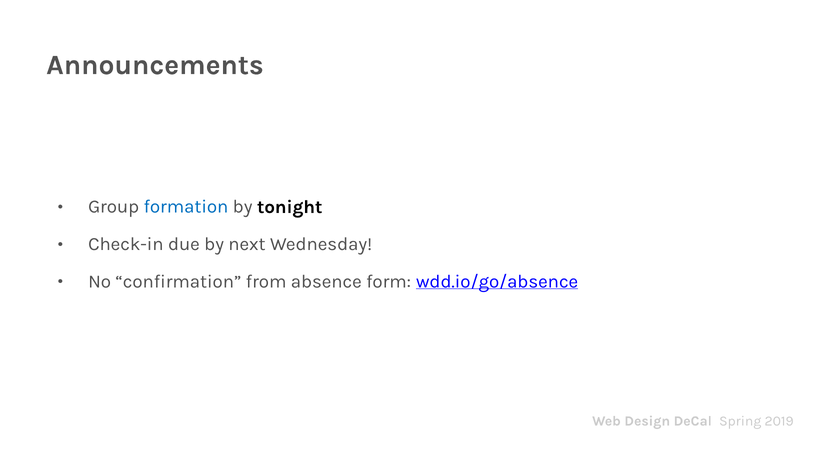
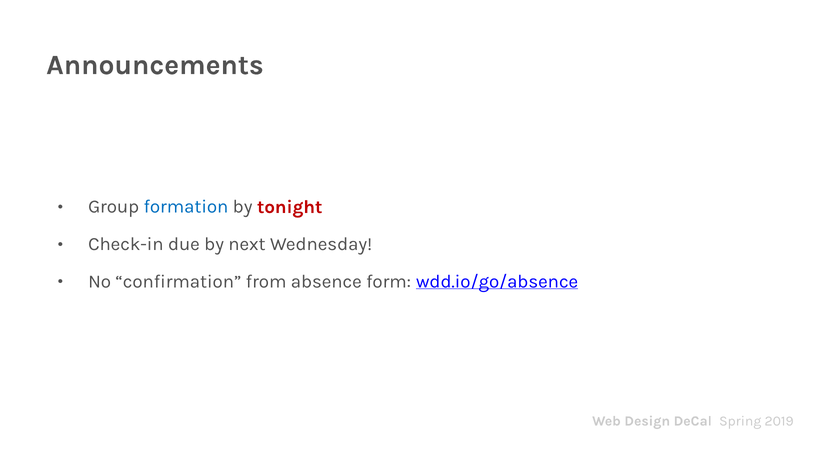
tonight colour: black -> red (290, 207)
